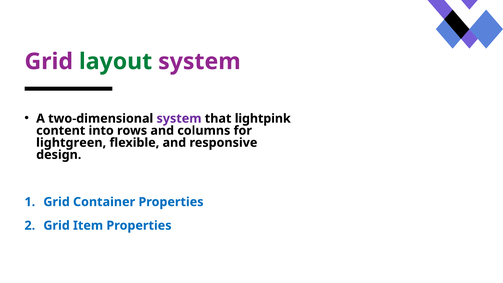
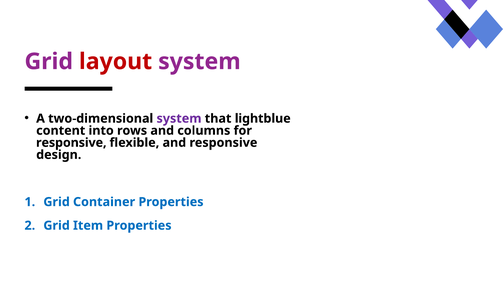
layout colour: green -> red (116, 62)
lightpink: lightpink -> lightblue (263, 118)
lightgreen: lightgreen -> responsive (71, 143)
